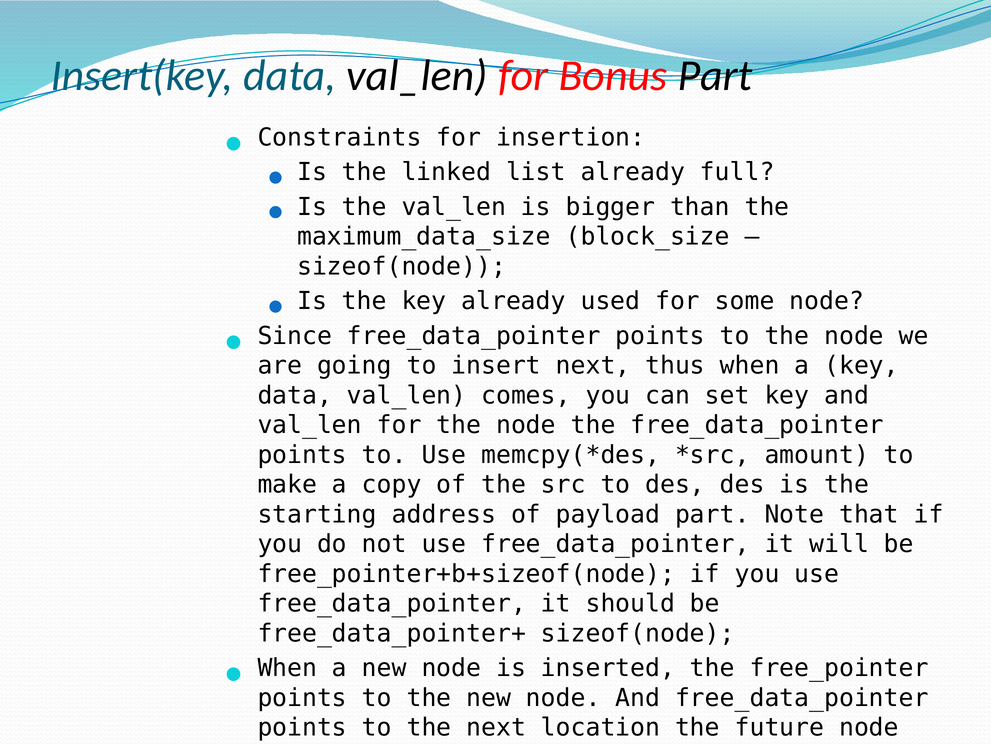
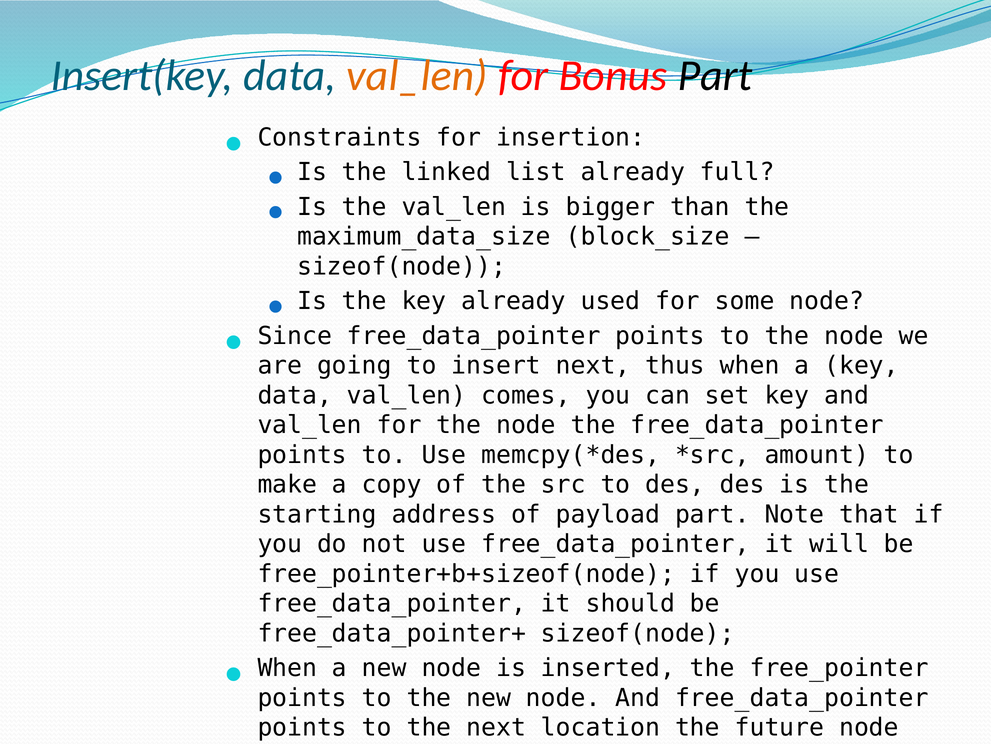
val_len colour: black -> orange (417, 76)
